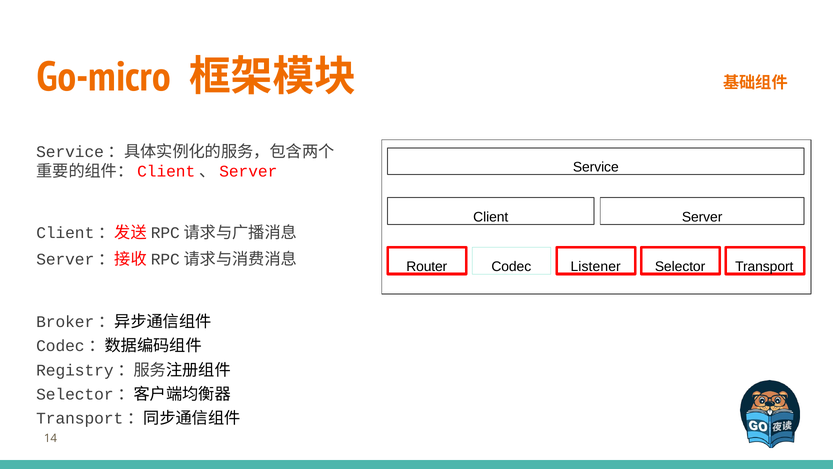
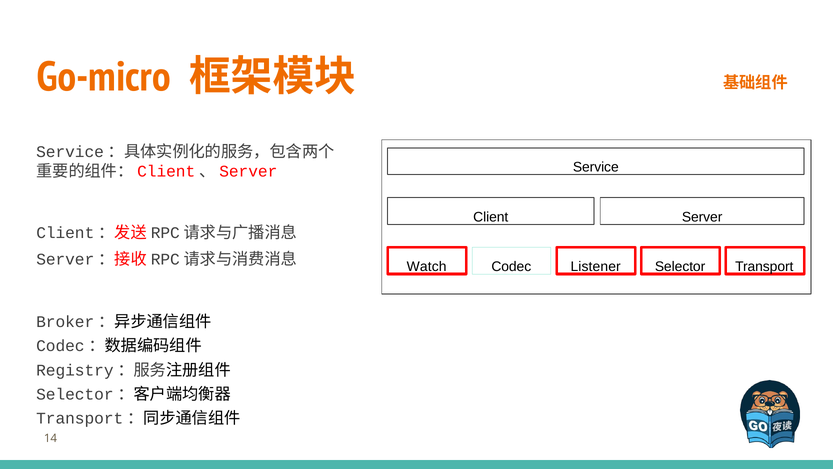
Router: Router -> Watch (427, 266)
